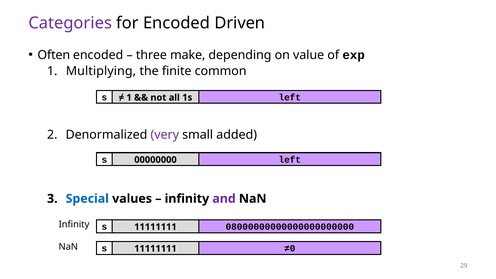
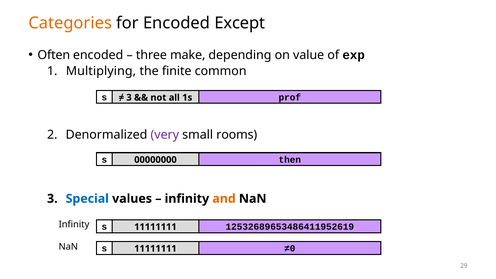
Categories colour: purple -> orange (70, 23)
Driven: Driven -> Except (240, 23)
1: 1 -> 3 (129, 98)
1s left: left -> prof (290, 98)
added: added -> rooms (237, 135)
00000000 left: left -> then (290, 160)
and colour: purple -> orange (224, 199)
08000000000000000000000: 08000000000000000000000 -> 12532689653486411952619 (290, 227)
